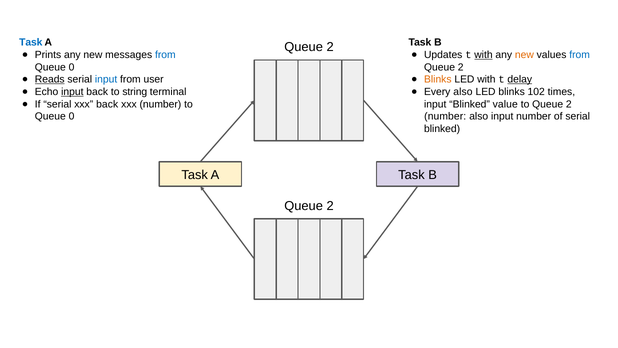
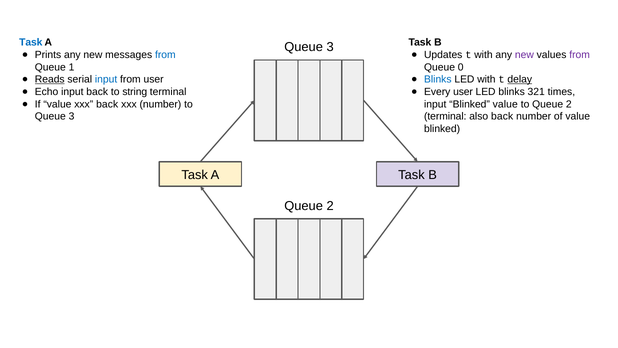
2: 2 -> 3 (330, 47)
with underline: present -> none (483, 55)
new colour: orange -> purple (524, 55)
from colour: blue -> purple (580, 55)
0: 0 -> 1 (72, 67)
2: 2 -> 0 (461, 67)
Blinks colour: orange -> blue (438, 79)
input underline: present -> none (72, 92)
Every also: also -> user (463, 92)
102: 102 -> 321 (536, 92)
If serial: serial -> value (57, 104)
0: 0 -> 3 (72, 116)
number: number -> terminal (445, 116)
also input: input -> back (502, 116)
of serial: serial -> value (578, 116)
